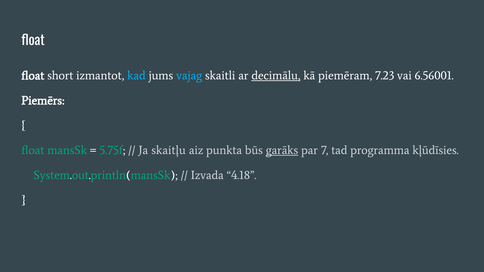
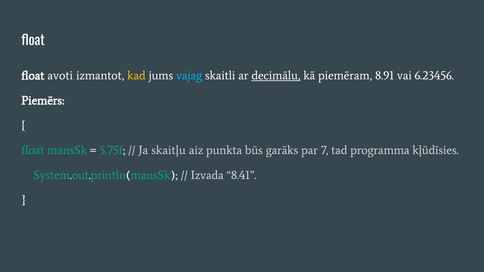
short: short -> avoti (60, 76)
kad colour: light blue -> yellow (136, 76)
7.23: 7.23 -> 8.91 (385, 76)
6.56001: 6.56001 -> 6.23456 (434, 76)
garāks underline: present -> none (282, 150)
4.18: 4.18 -> 8.41 (241, 175)
